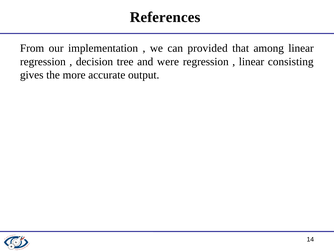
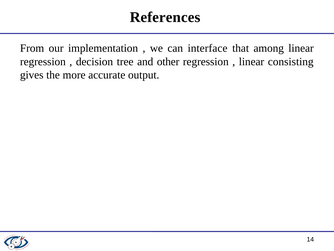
provided: provided -> interface (208, 48)
were: were -> other (168, 61)
